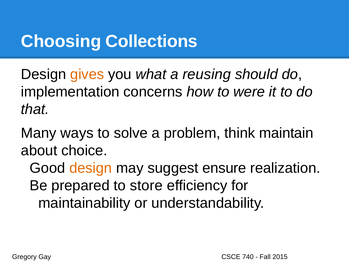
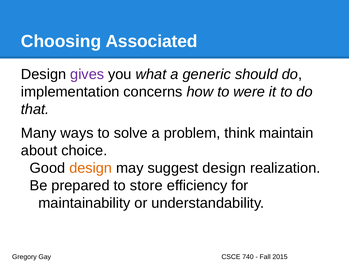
Collections: Collections -> Associated (152, 41)
gives colour: orange -> purple (87, 74)
reusing: reusing -> generic (207, 74)
suggest ensure: ensure -> design (224, 168)
